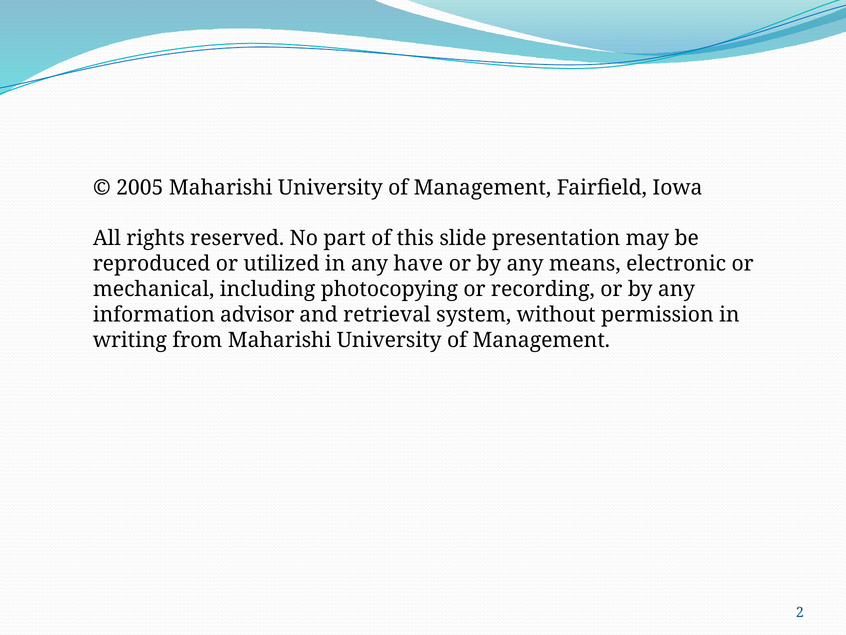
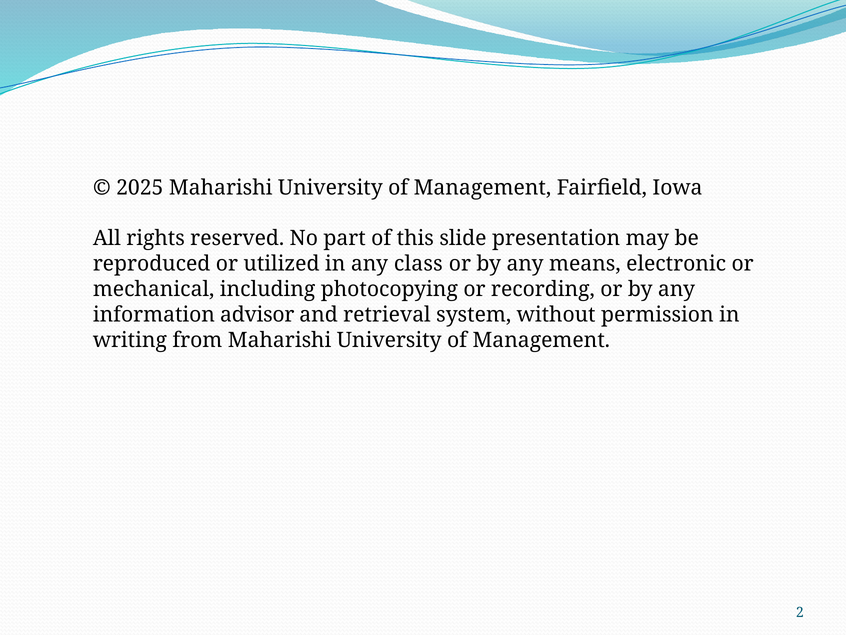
2005: 2005 -> 2025 (140, 188)
have: have -> class (418, 264)
